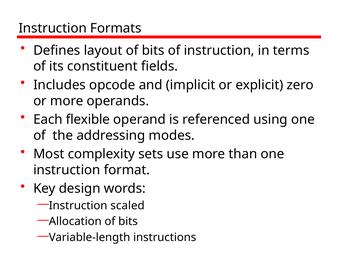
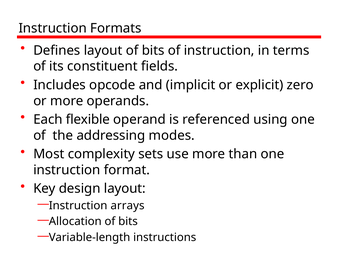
design words: words -> layout (125, 188)
scaled: scaled -> arrays (128, 205)
